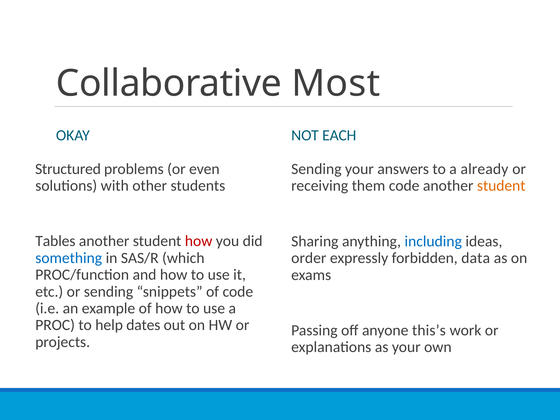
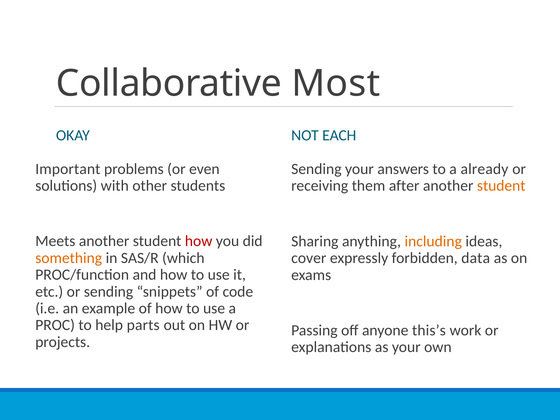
Structured: Structured -> Important (68, 169)
them code: code -> after (404, 186)
Tables: Tables -> Meets (55, 241)
including colour: blue -> orange (433, 241)
something colour: blue -> orange (69, 258)
order: order -> cover (309, 258)
dates: dates -> parts (143, 325)
